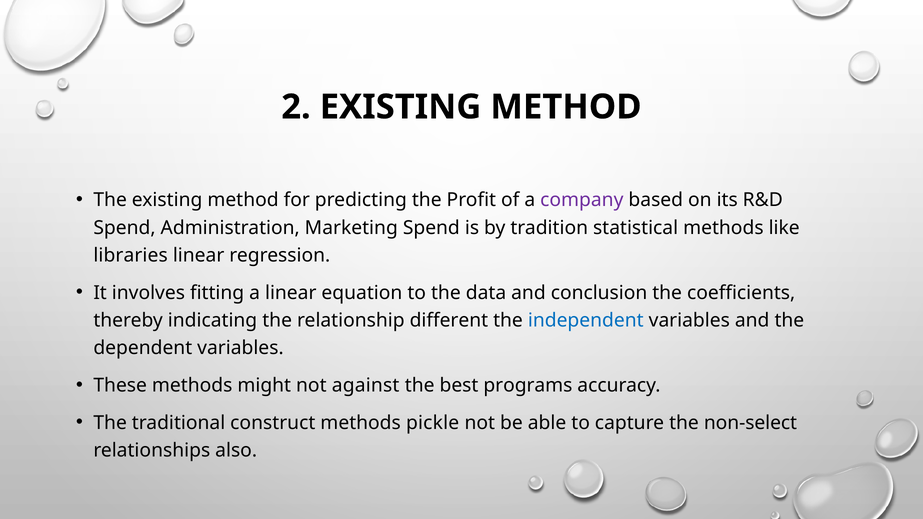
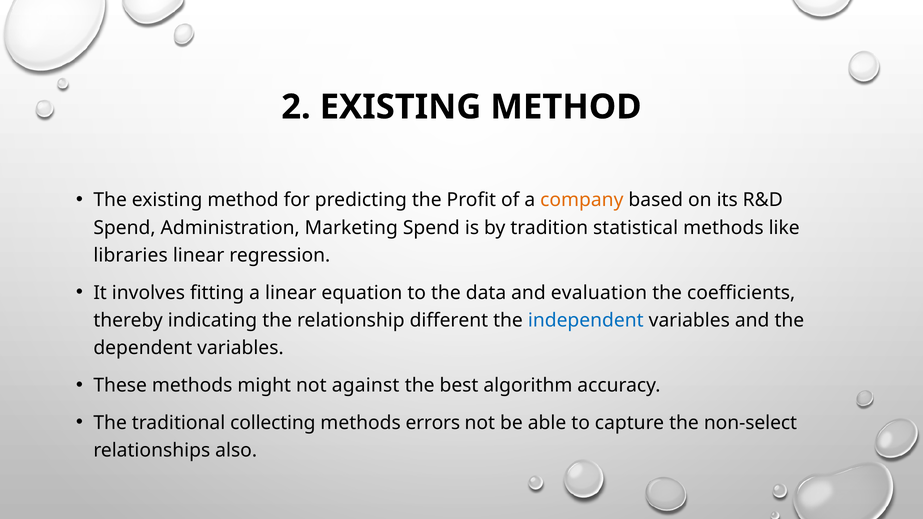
company colour: purple -> orange (582, 200)
conclusion: conclusion -> evaluation (599, 293)
programs: programs -> algorithm (528, 386)
construct: construct -> collecting (273, 423)
pickle: pickle -> errors (433, 423)
